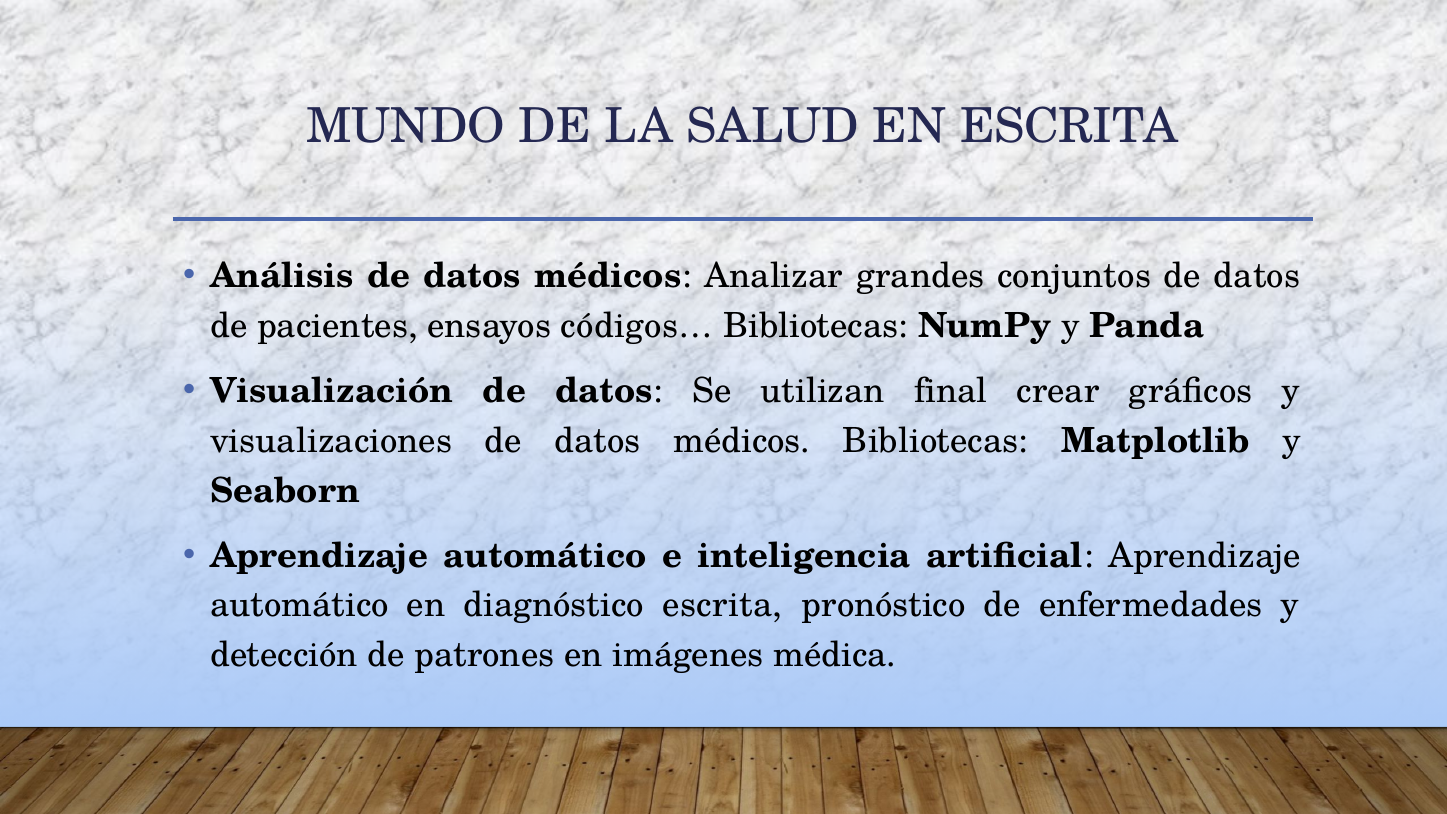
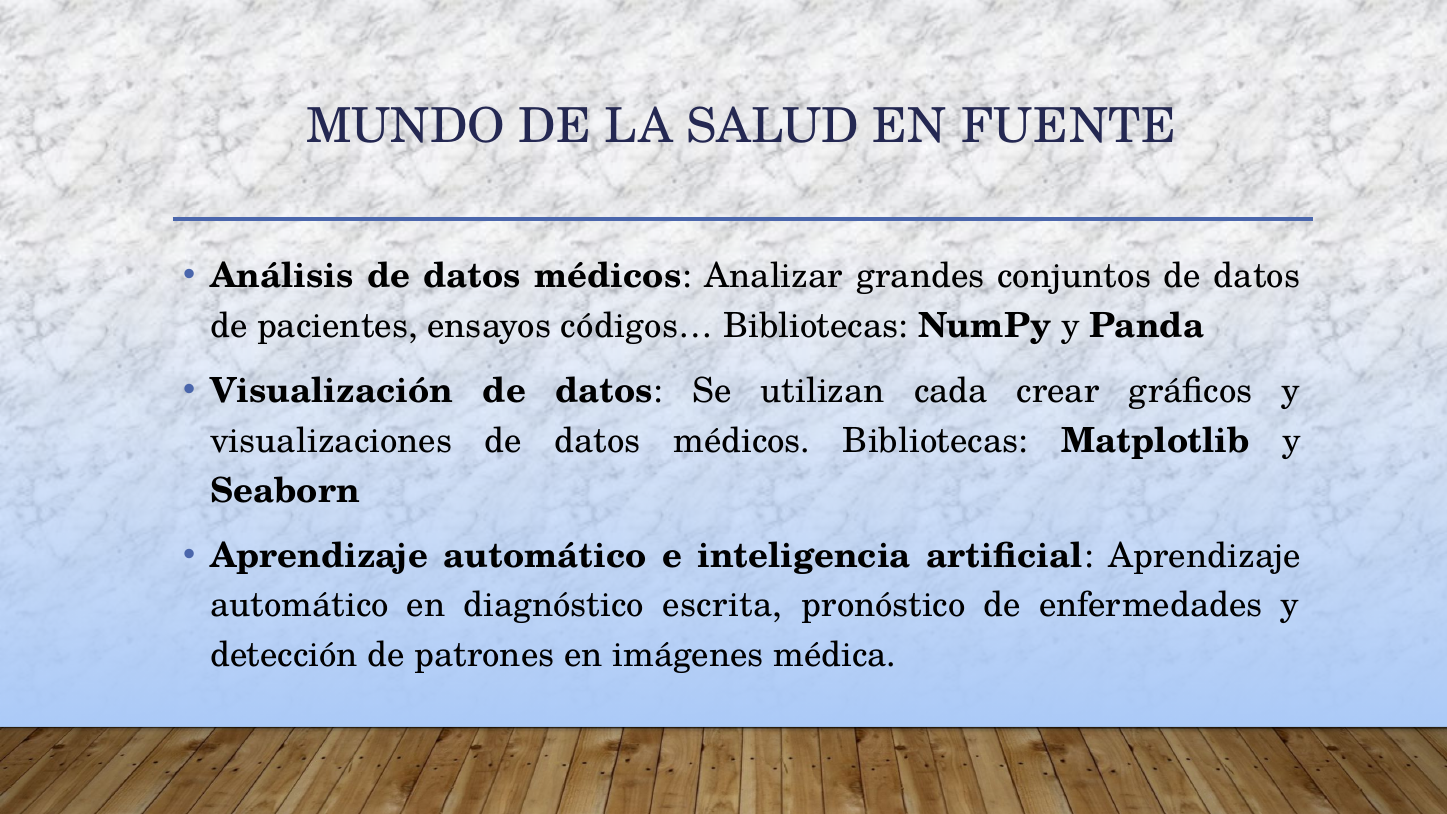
EN ESCRITA: ESCRITA -> FUENTE (1069, 127)
final: final -> cada (951, 391)
